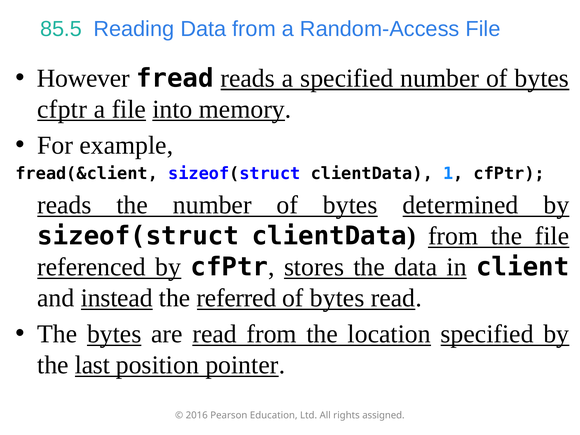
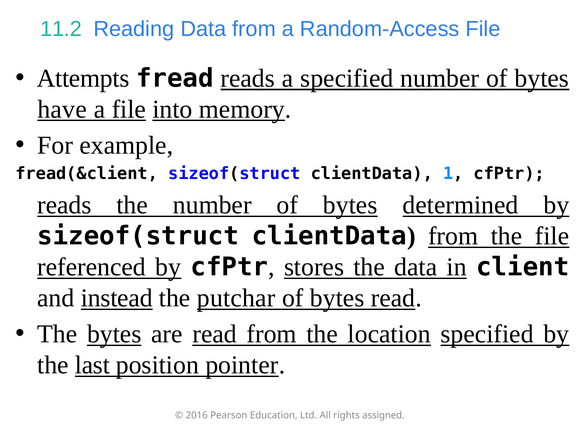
85.5: 85.5 -> 11.2 (61, 29)
However: However -> Attempts (83, 78)
cfptr: cfptr -> have (62, 109)
referred: referred -> putchar (236, 298)
